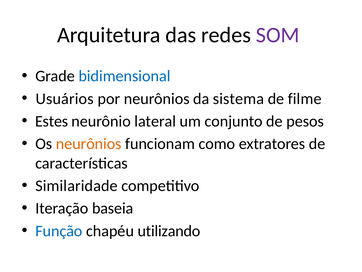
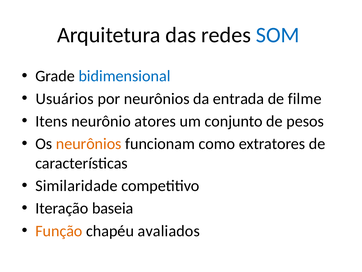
SOM colour: purple -> blue (278, 35)
sistema: sistema -> entrada (239, 99)
Estes: Estes -> Itens (51, 121)
lateral: lateral -> atores (155, 121)
Função colour: blue -> orange (59, 231)
utilizando: utilizando -> avaliados (169, 231)
